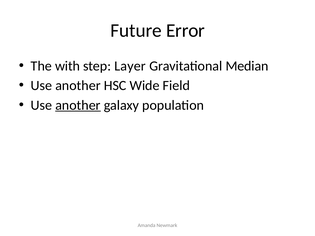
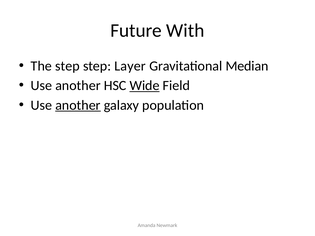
Error: Error -> With (185, 30)
The with: with -> step (67, 66)
Wide underline: none -> present (145, 86)
